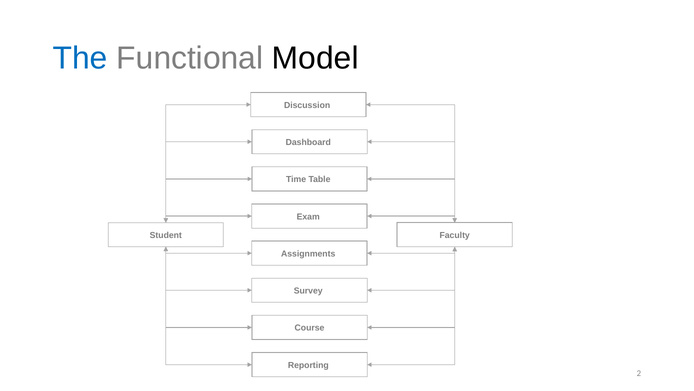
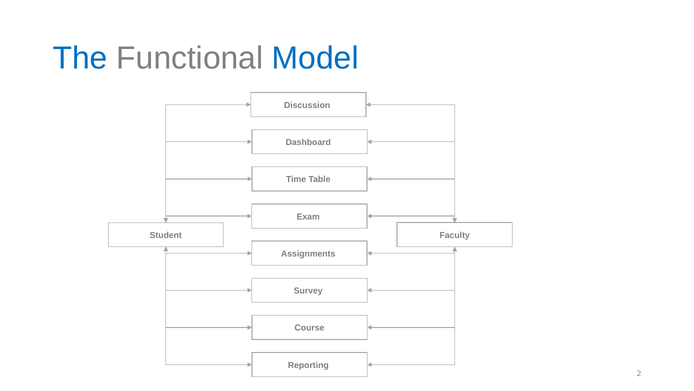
Model colour: black -> blue (315, 58)
